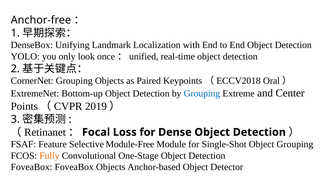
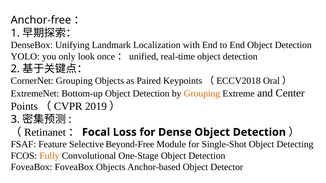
Grouping colour: blue -> orange (202, 94)
Module-Free: Module-Free -> Beyond-Free (130, 145)
Object Grouping: Grouping -> Detecting (295, 145)
